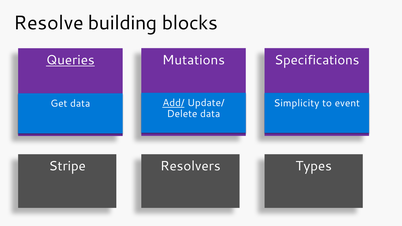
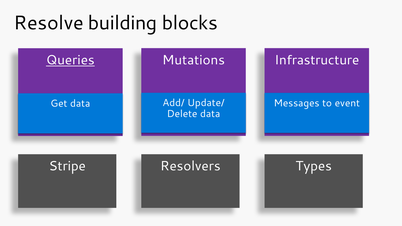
Specifications: Specifications -> Infrastructure (317, 60)
Simplicity: Simplicity -> Messages (297, 103)
Add/ underline: present -> none (173, 103)
